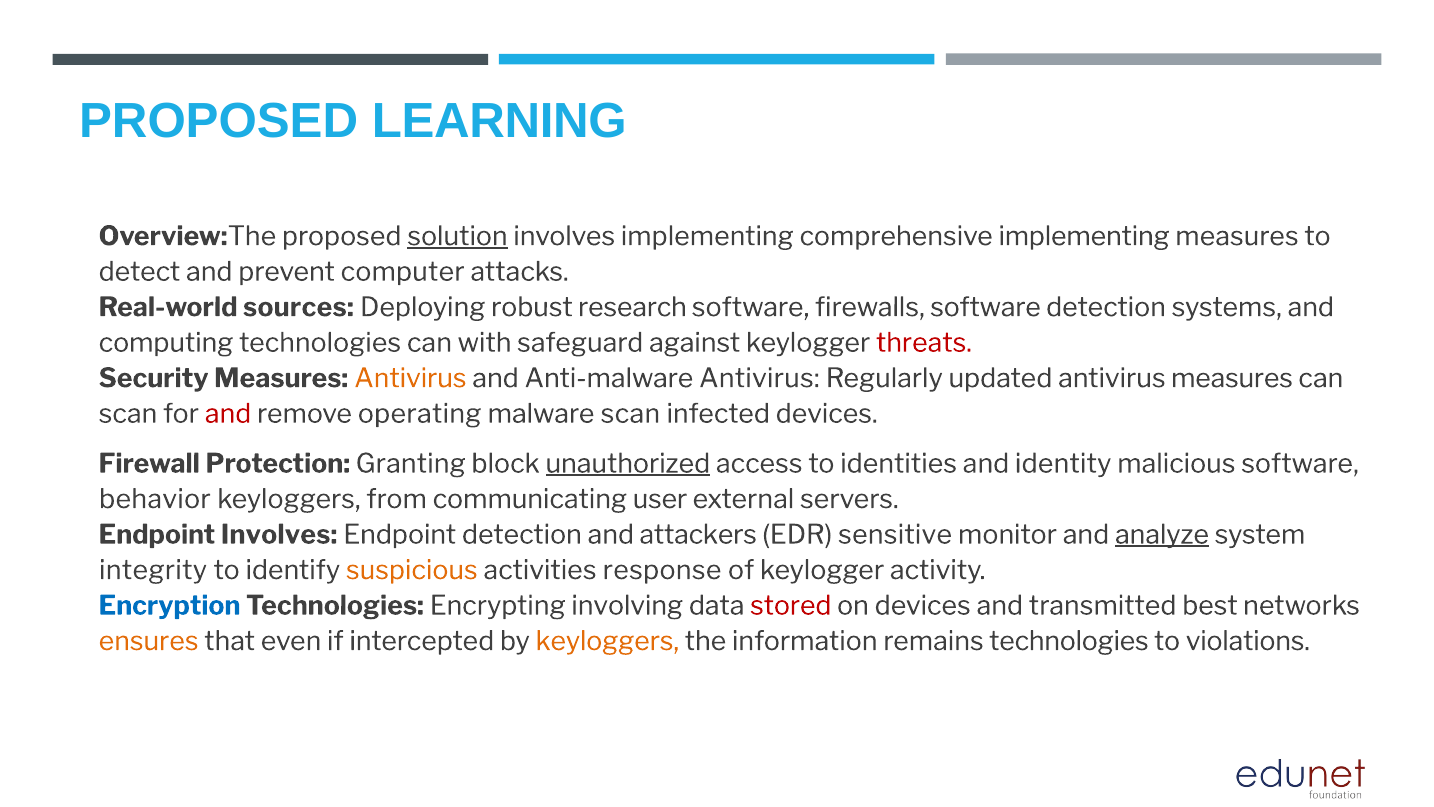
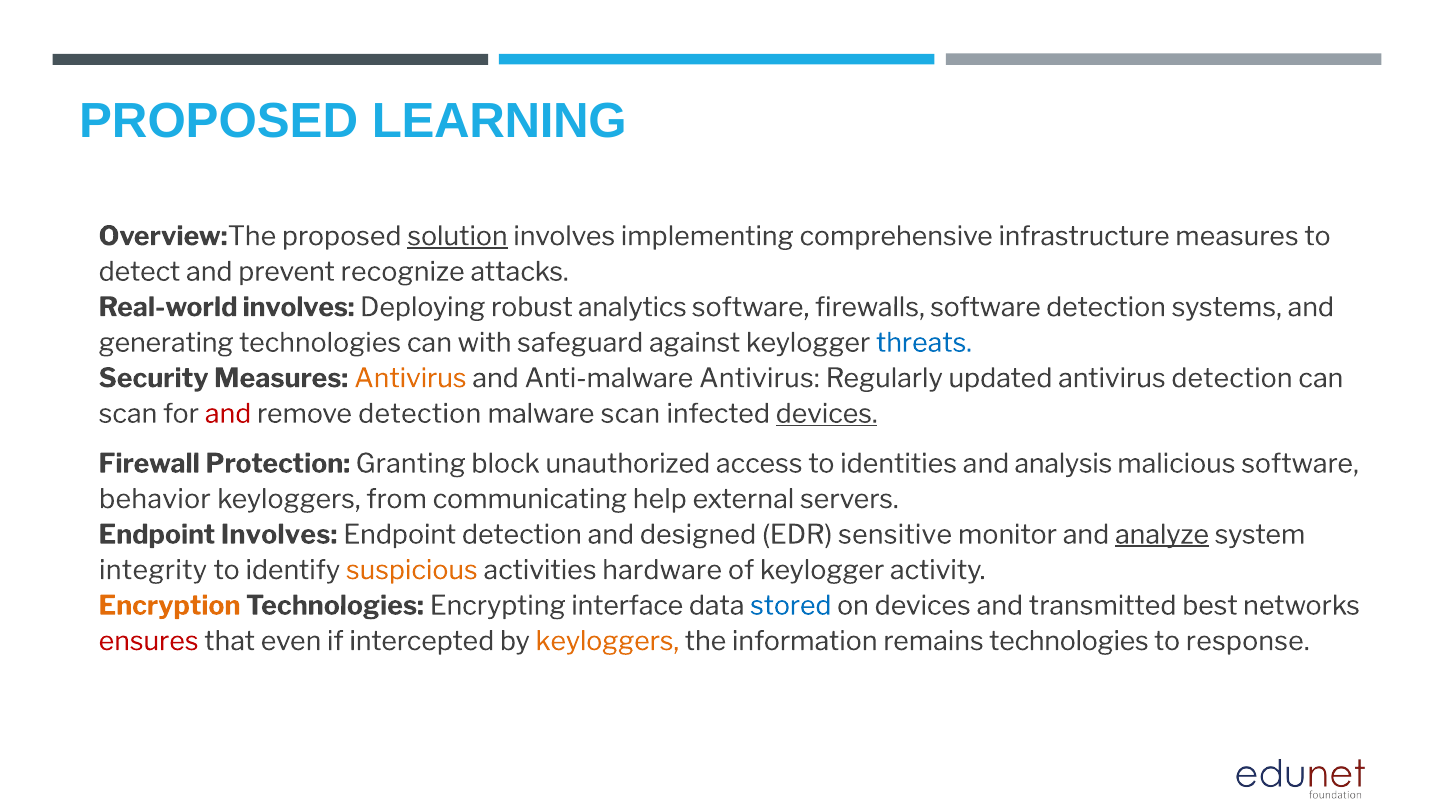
comprehensive implementing: implementing -> infrastructure (1084, 236)
computer: computer -> recognize (403, 272)
Real-world sources: sources -> involves (299, 307)
research: research -> analytics (632, 307)
computing: computing -> generating (166, 343)
threats colour: red -> blue (924, 343)
antivirus measures: measures -> detection (1232, 378)
remove operating: operating -> detection (420, 414)
devices underline: none -> present (827, 414)
unauthorized underline: present -> none (628, 463)
identity: identity -> analysis (1063, 463)
user: user -> help (660, 499)
attackers: attackers -> designed (698, 534)
response: response -> hardware (662, 570)
Encryption colour: blue -> orange (170, 605)
involving: involving -> interface (627, 605)
stored colour: red -> blue (791, 605)
ensures colour: orange -> red (149, 641)
violations: violations -> response (1248, 641)
